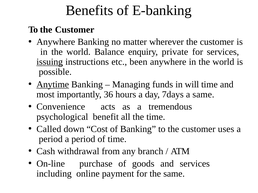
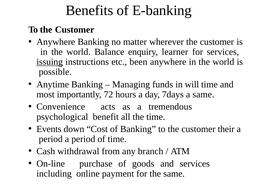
private: private -> learner (175, 52)
Anytime underline: present -> none (53, 85)
36: 36 -> 72 (108, 95)
Called: Called -> Events (49, 129)
uses: uses -> their (226, 129)
